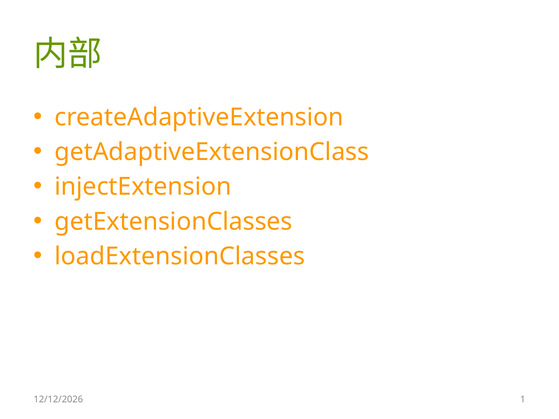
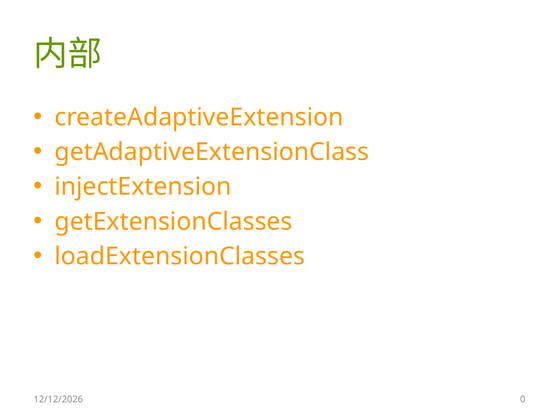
1: 1 -> 0 (523, 400)
